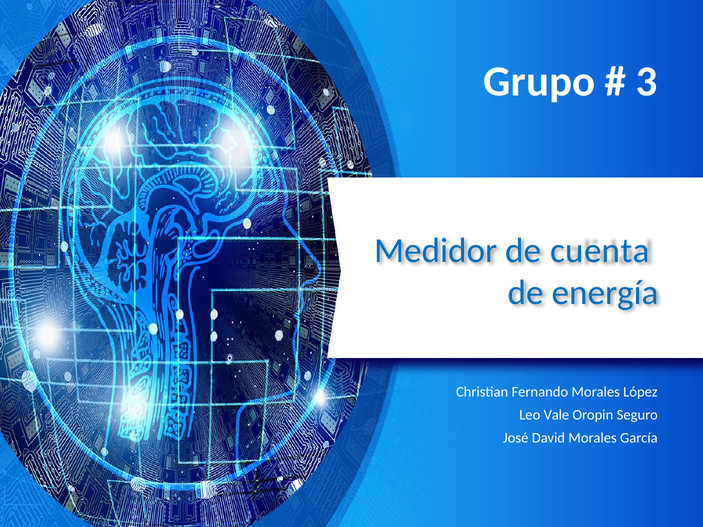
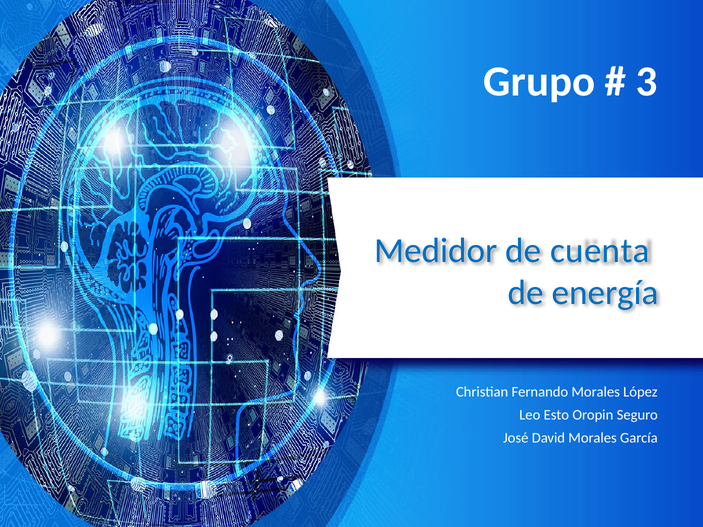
Vale: Vale -> Esto (556, 415)
